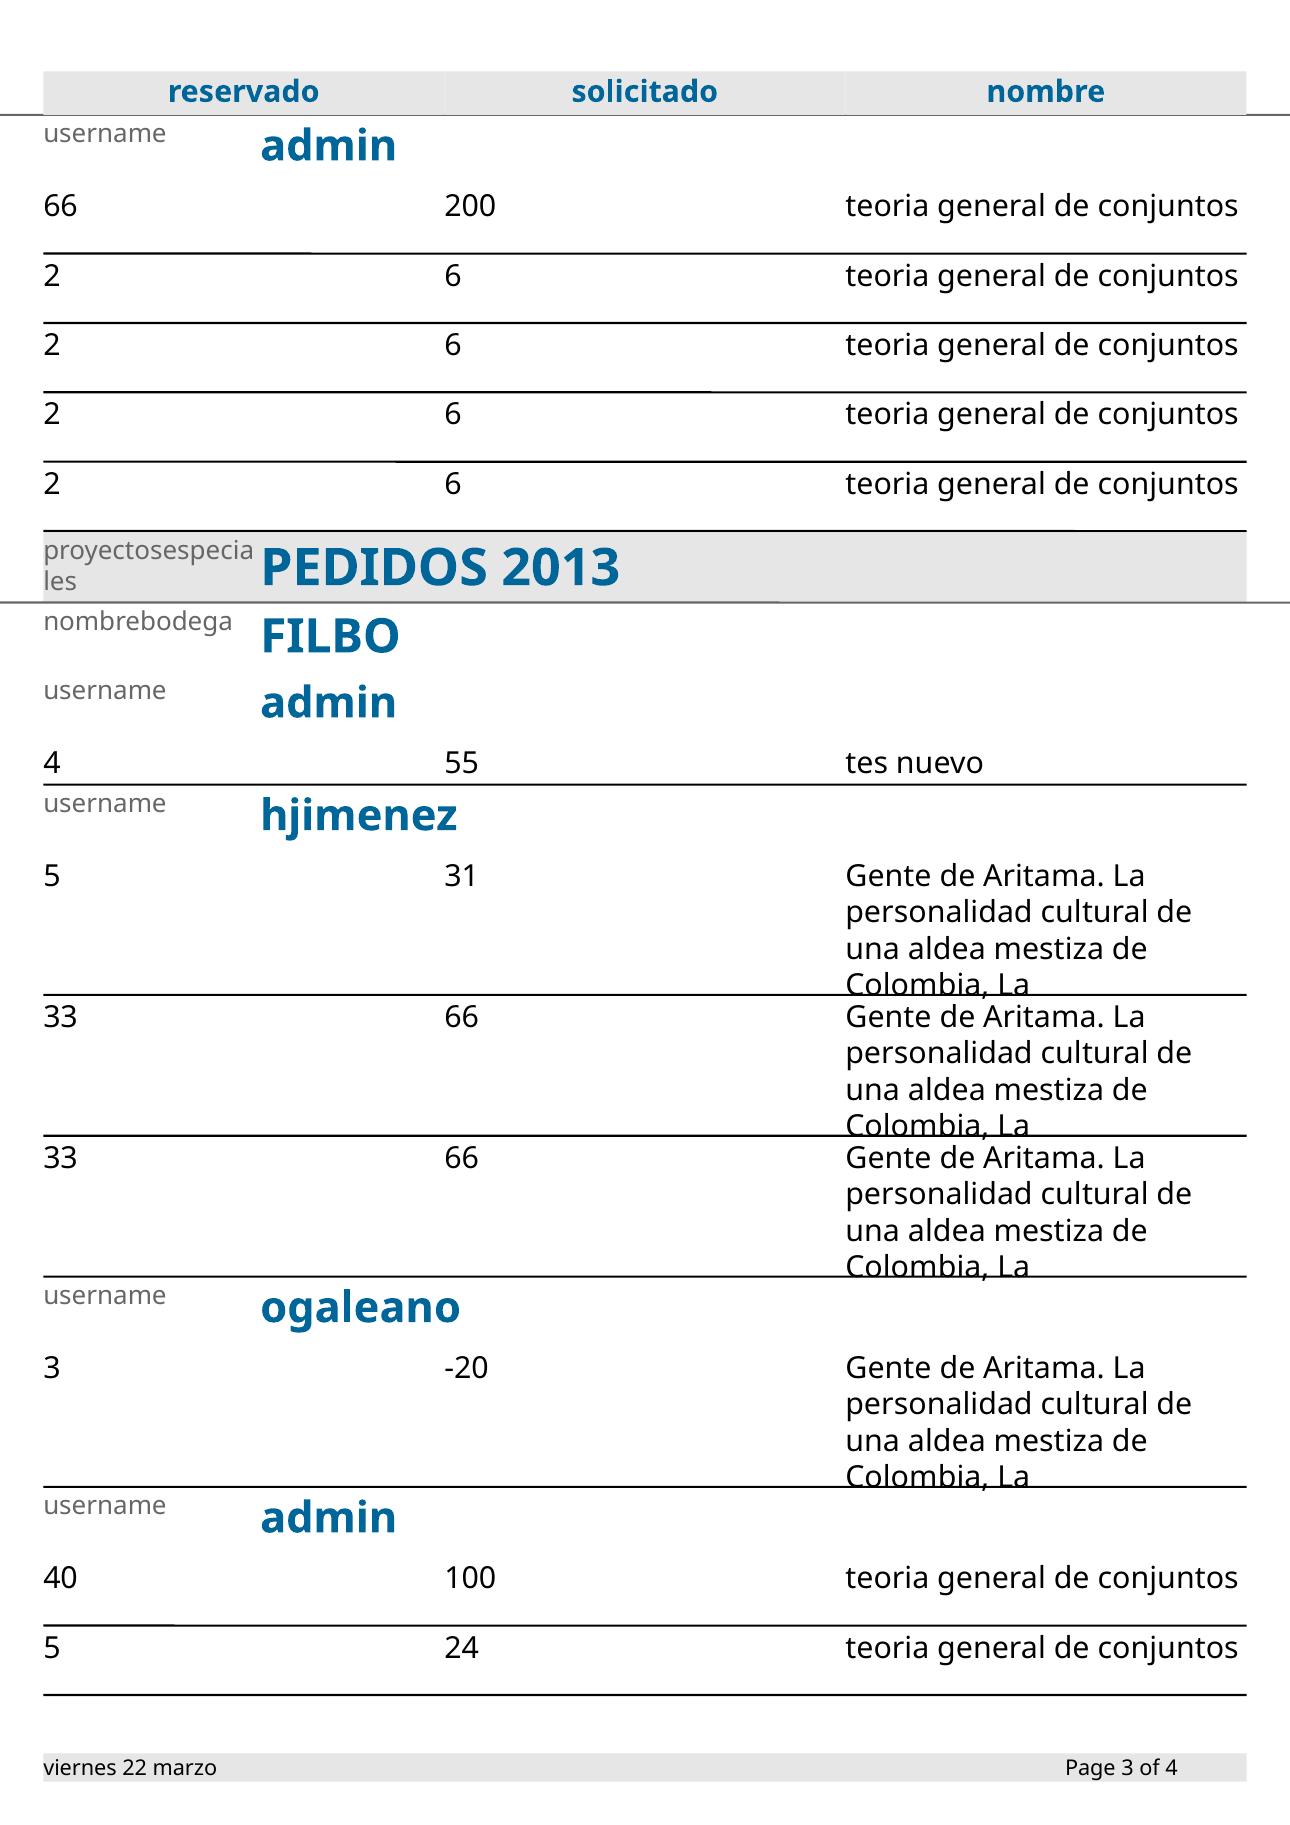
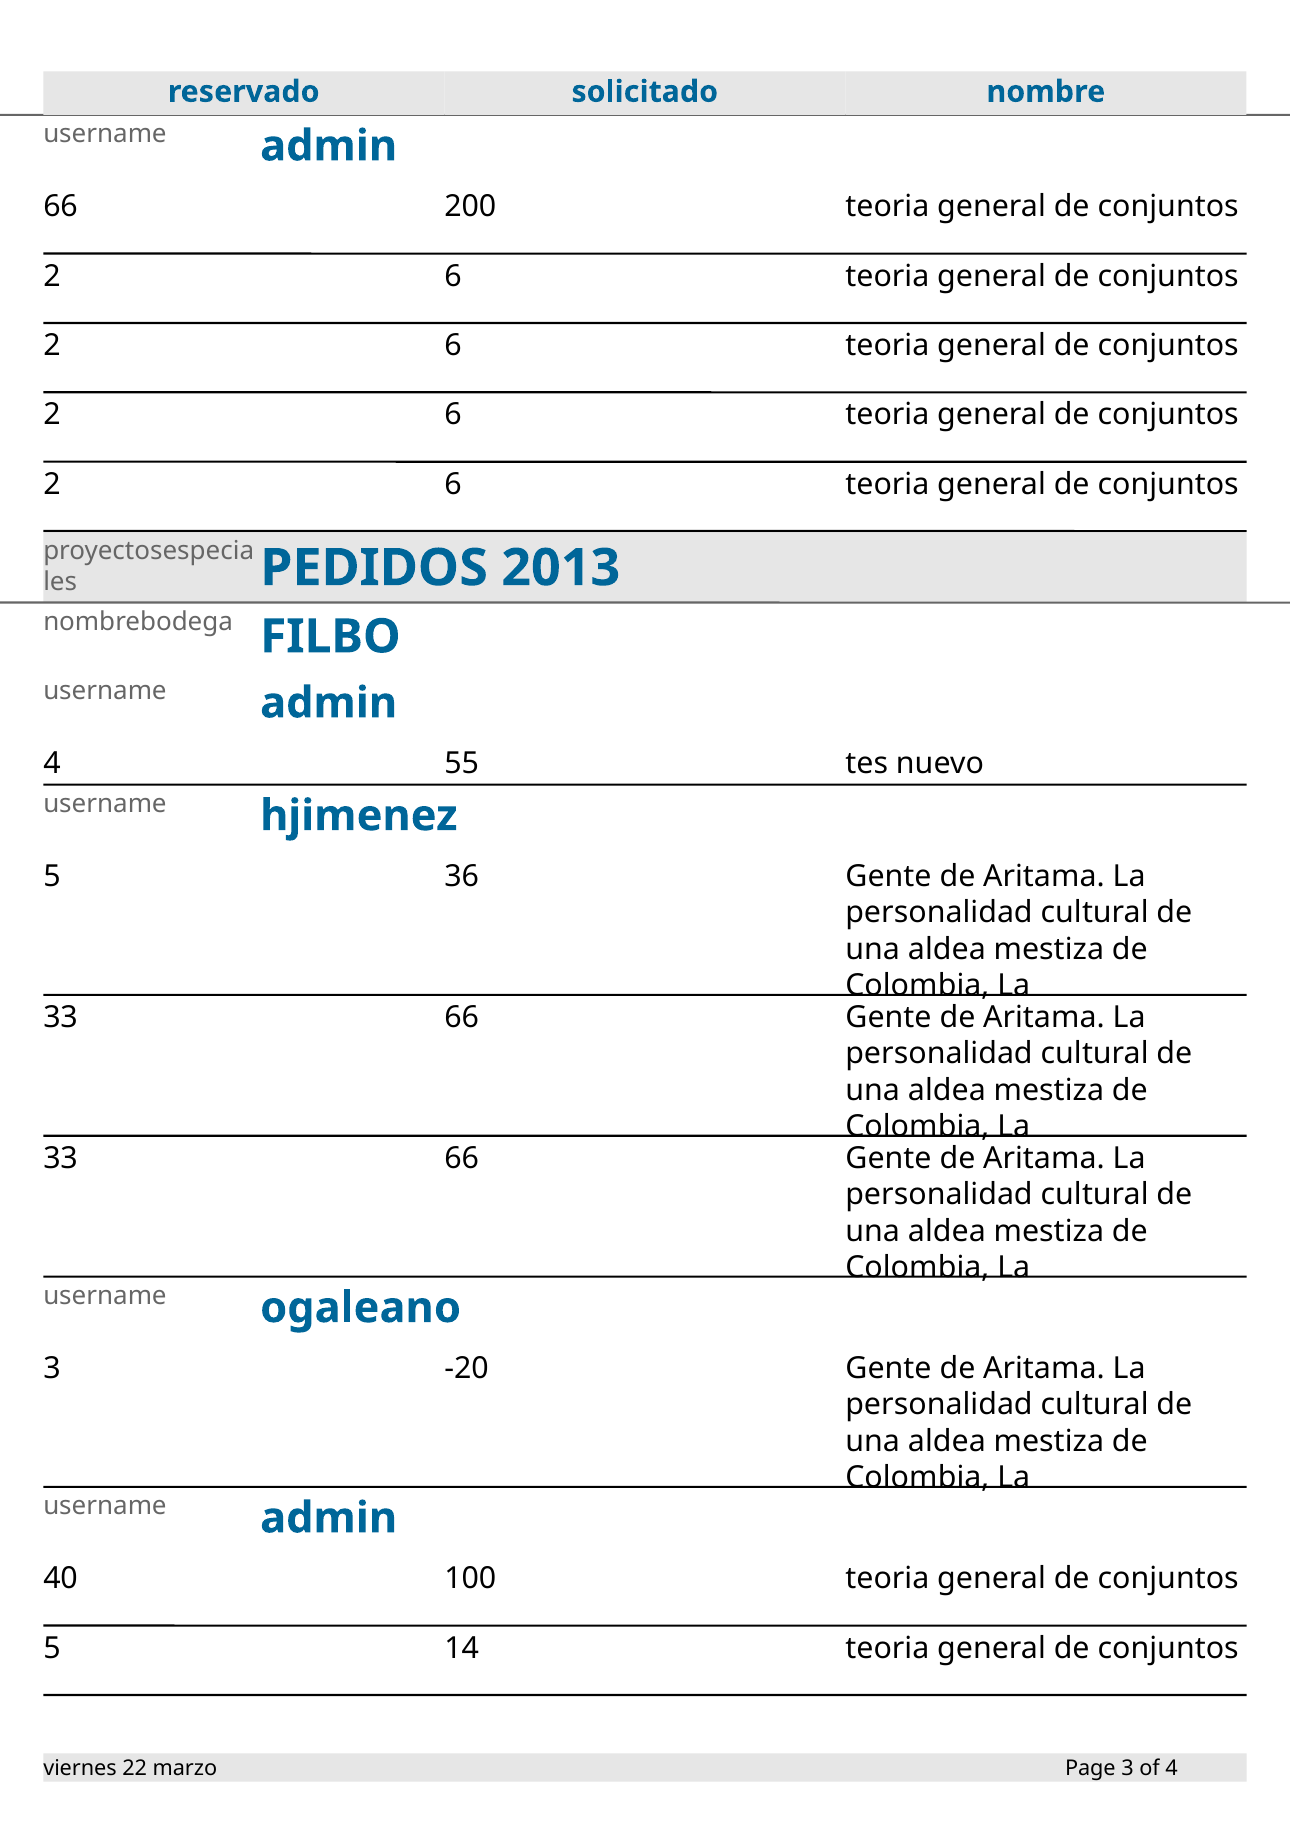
31: 31 -> 36 (462, 877)
24: 24 -> 14 (462, 1649)
